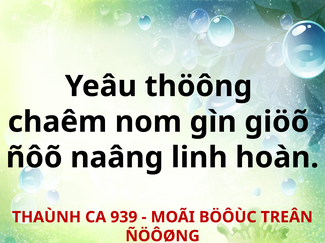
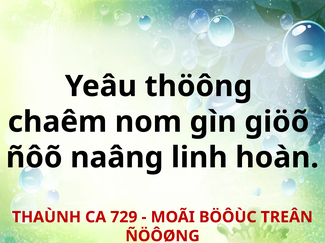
939: 939 -> 729 (124, 218)
